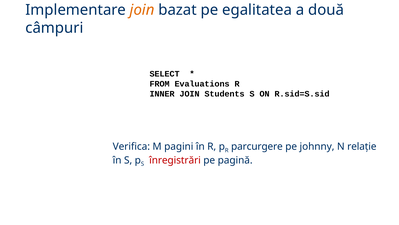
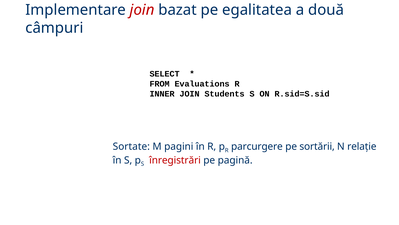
join colour: orange -> red (142, 10)
Verifica: Verifica -> Sortate (131, 146)
johnny: johnny -> sortării (317, 146)
